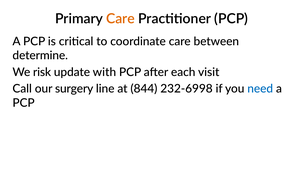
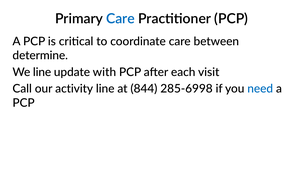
Care colour: orange -> blue (120, 19)
We risk: risk -> line (42, 72)
surgery: surgery -> activity (74, 89)
232-6998: 232-6998 -> 285-6998 (186, 89)
